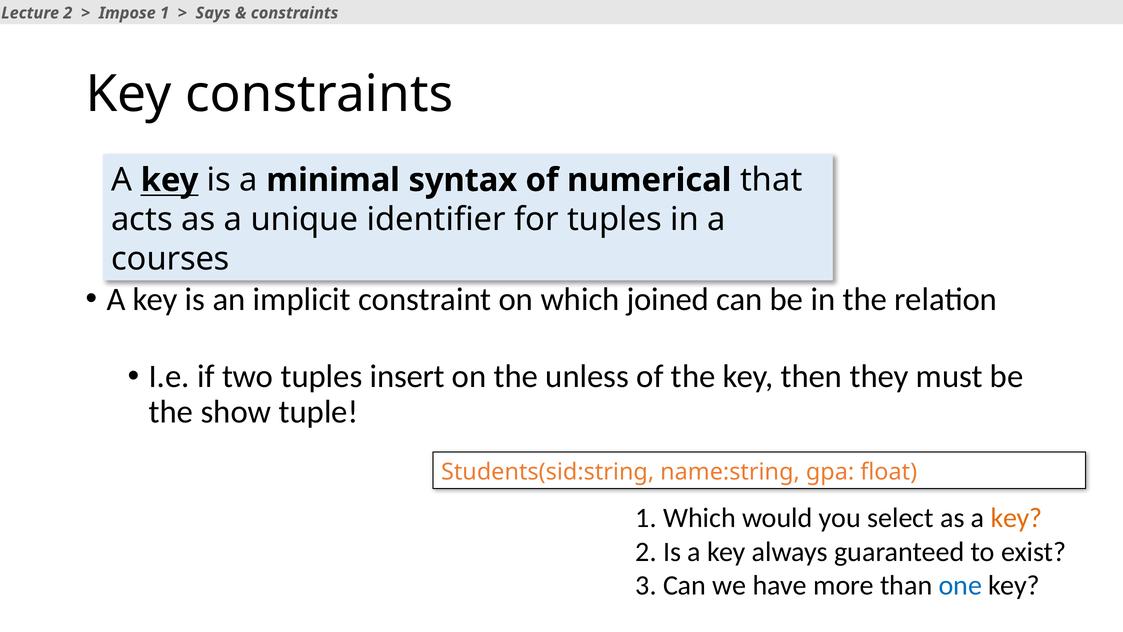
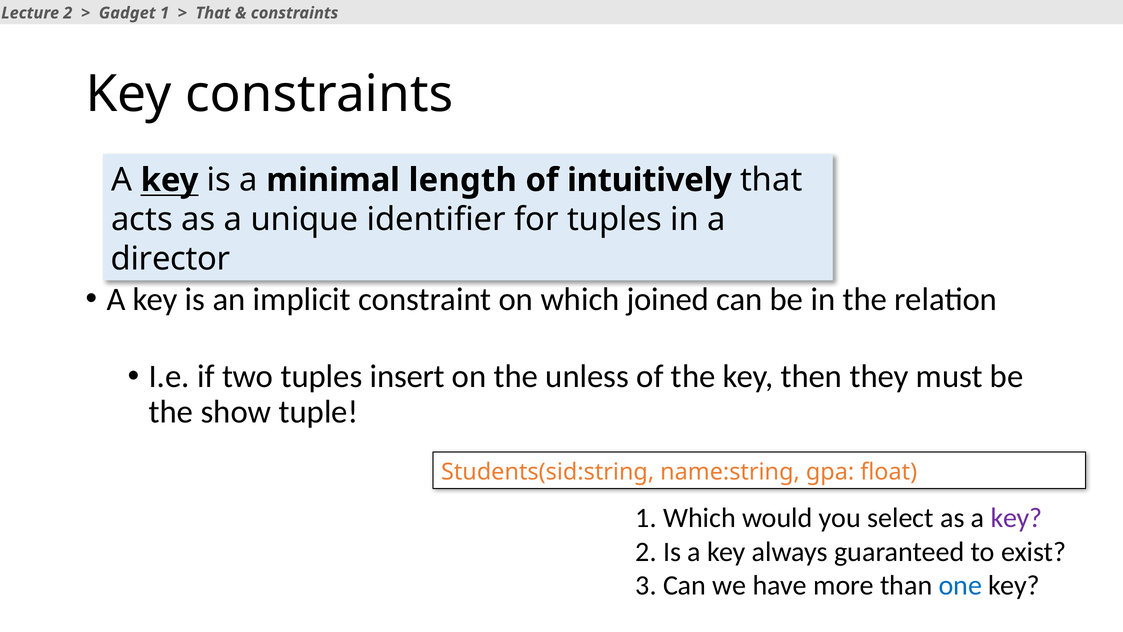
Impose: Impose -> Gadget (127, 13)
Says: Says -> That (213, 13)
syntax: syntax -> length (463, 180)
numerical: numerical -> intuitively (649, 180)
courses: courses -> director (171, 259)
key colour: orange -> purple (1016, 518)
